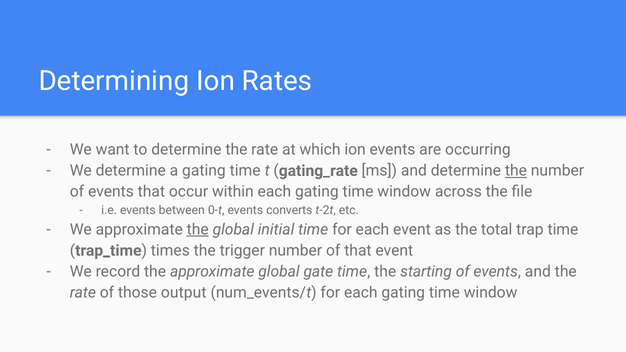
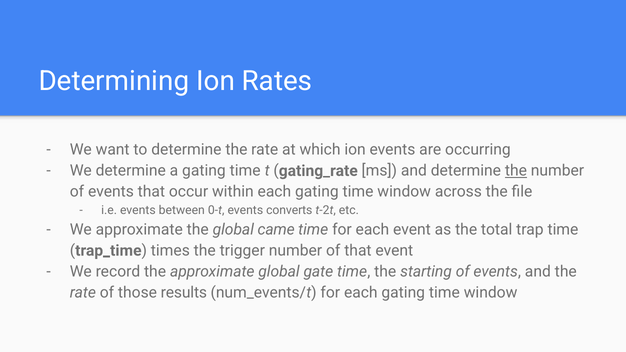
the underline: present -> none (198, 230)
initial: initial -> came (276, 230)
output: output -> results (184, 293)
